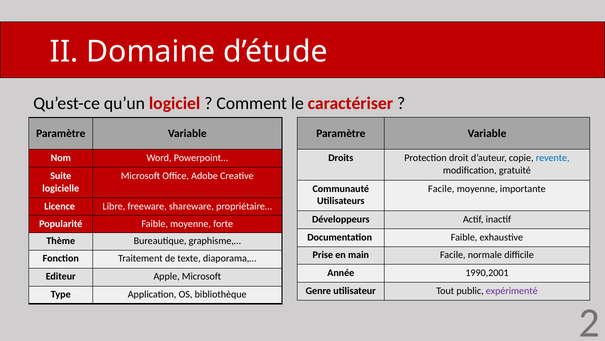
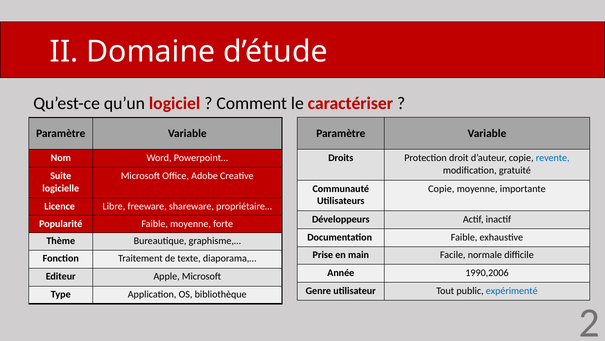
Facile: Facile -> Copie (441, 188)
1990,2001: 1990,2001 -> 1990,2006 (487, 272)
expérimenté colour: purple -> blue (512, 290)
